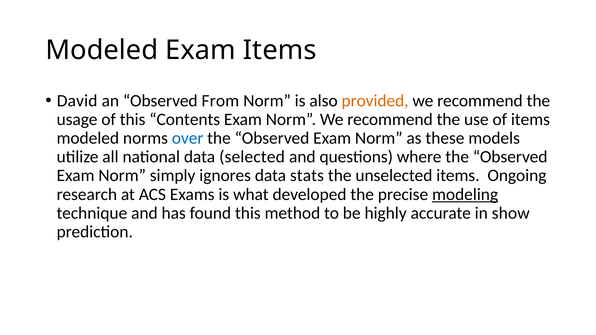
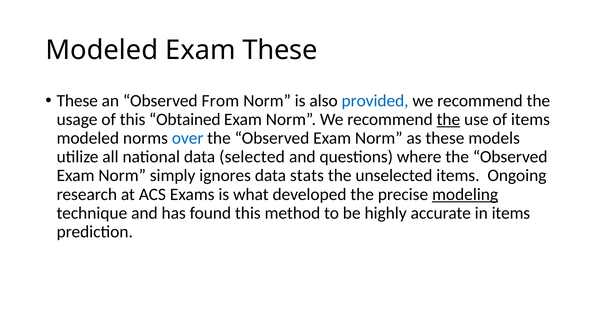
Exam Items: Items -> These (280, 50)
David: David -> These (77, 101)
provided colour: orange -> blue (375, 101)
Contents: Contents -> Obtained (185, 119)
the underline: none -> present (448, 119)
in show: show -> items (511, 213)
